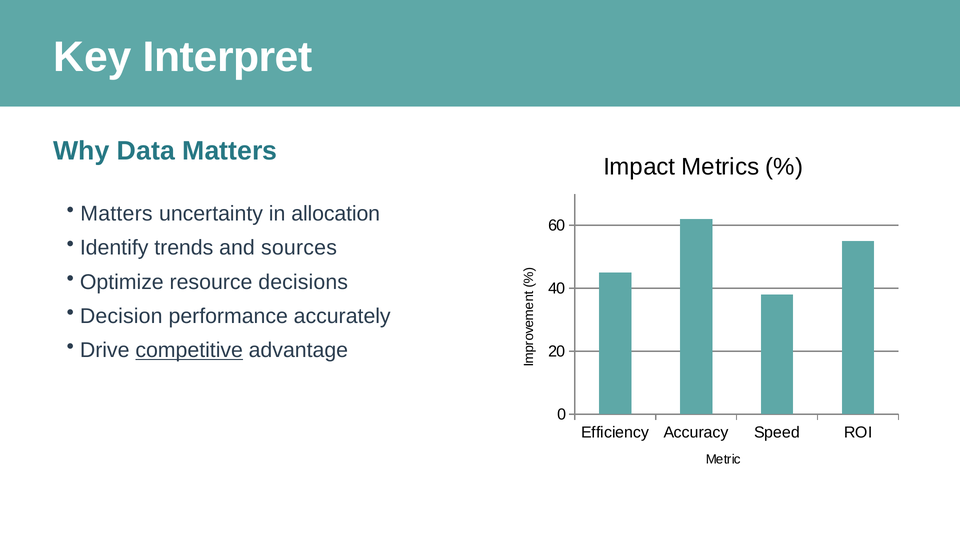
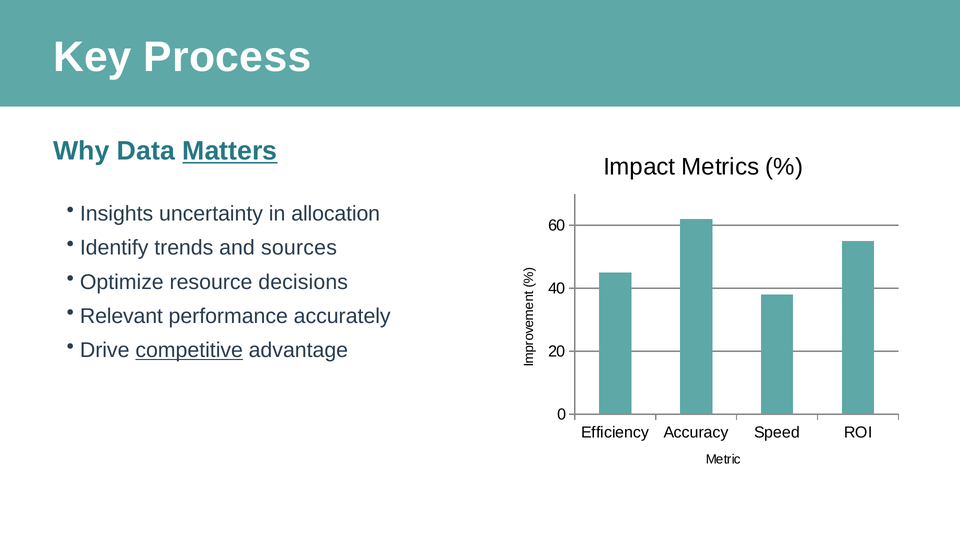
Interpret: Interpret -> Process (227, 57)
Matters underline: none -> present (230, 151)
Matters: Matters -> Insights (117, 214)
Decision: Decision -> Relevant (121, 316)
